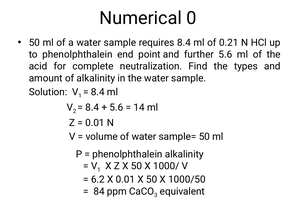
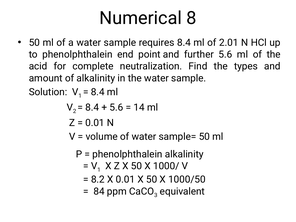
0: 0 -> 8 (191, 18)
0.21: 0.21 -> 2.01 (229, 43)
6.2: 6.2 -> 8.2 (98, 180)
